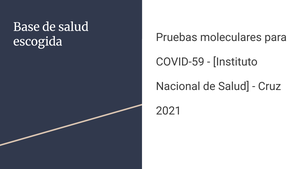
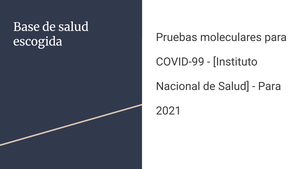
COVID-59: COVID-59 -> COVID-99 (180, 62)
Cruz: Cruz -> Para (270, 87)
